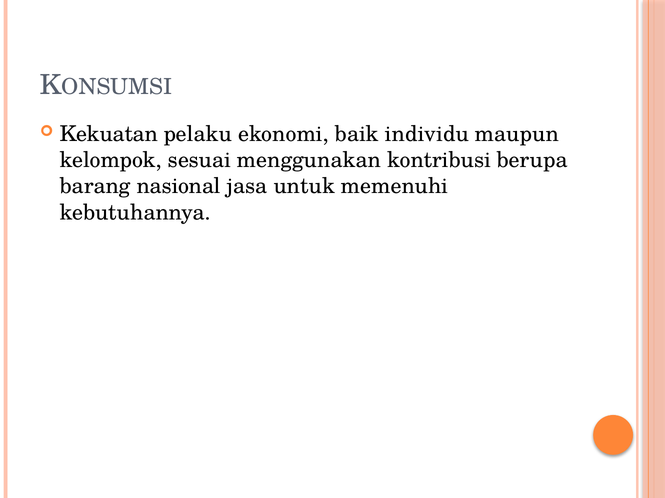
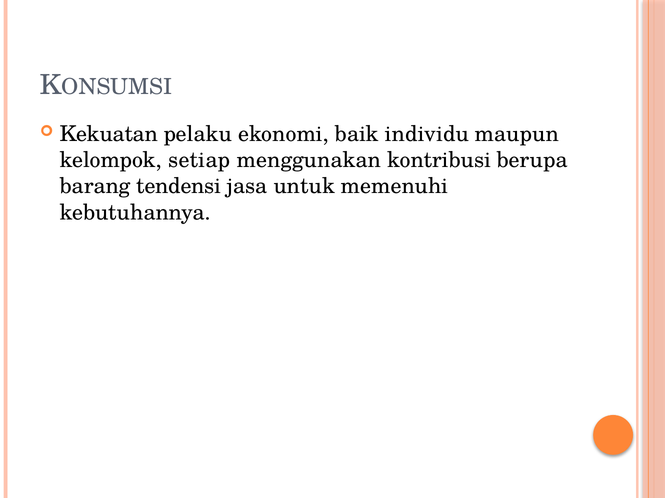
sesuai: sesuai -> setiap (199, 160)
nasional: nasional -> tendensi (179, 187)
